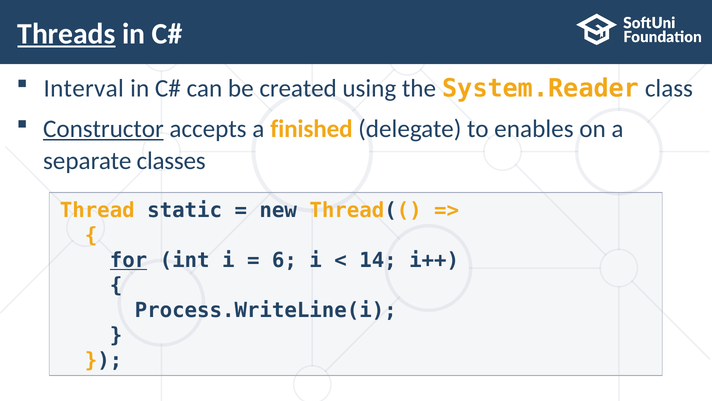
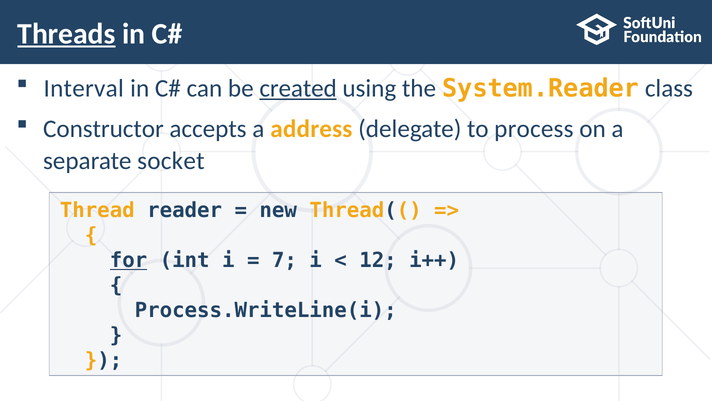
created underline: none -> present (298, 88)
Constructor underline: present -> none (103, 129)
finished: finished -> address (311, 129)
enables: enables -> process (534, 129)
classes: classes -> socket (171, 161)
static: static -> reader (185, 210)
6: 6 -> 7 (284, 260)
14: 14 -> 12 (378, 260)
